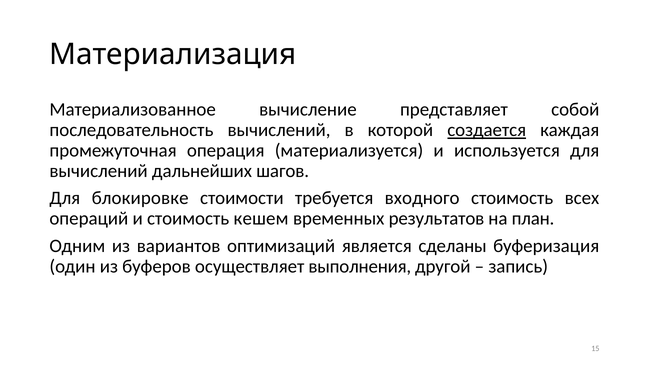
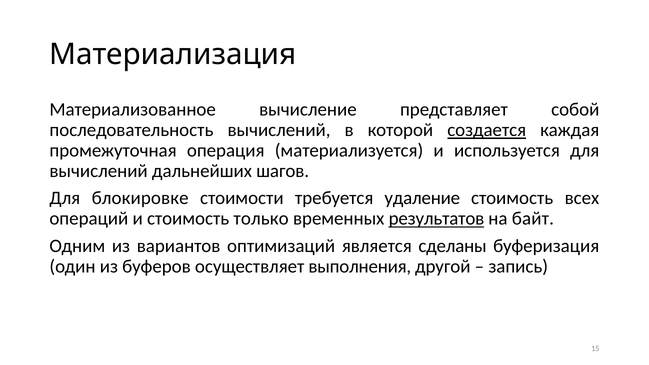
входного: входного -> удаление (422, 198)
кешем: кешем -> только (261, 219)
результатов underline: none -> present (437, 219)
план: план -> байт (533, 219)
